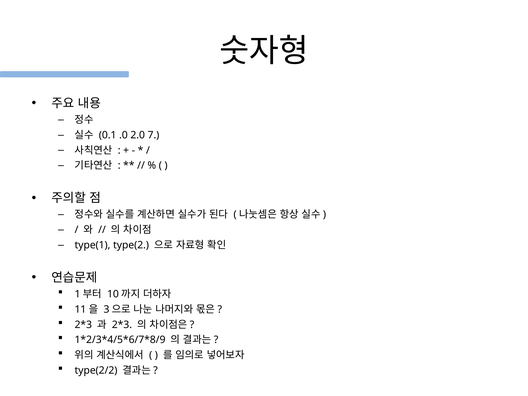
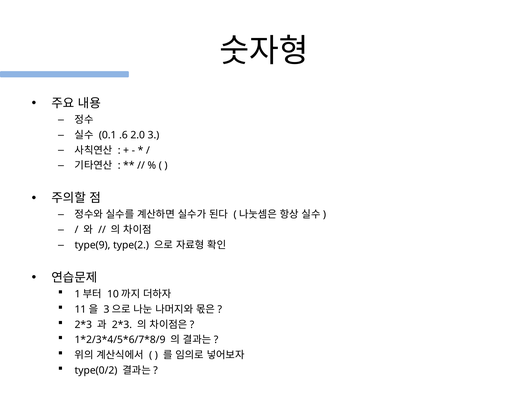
.0: .0 -> .6 (123, 135)
7: 7 -> 3 (153, 135)
type(1: type(1 -> type(9 (92, 245)
type(2/2: type(2/2 -> type(0/2 (96, 370)
